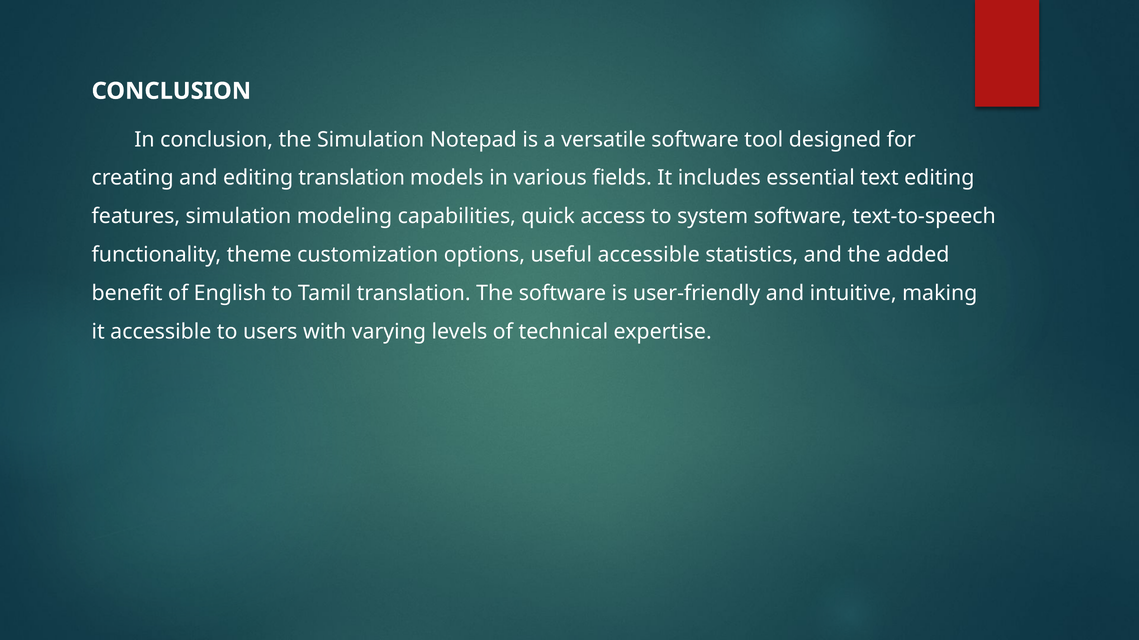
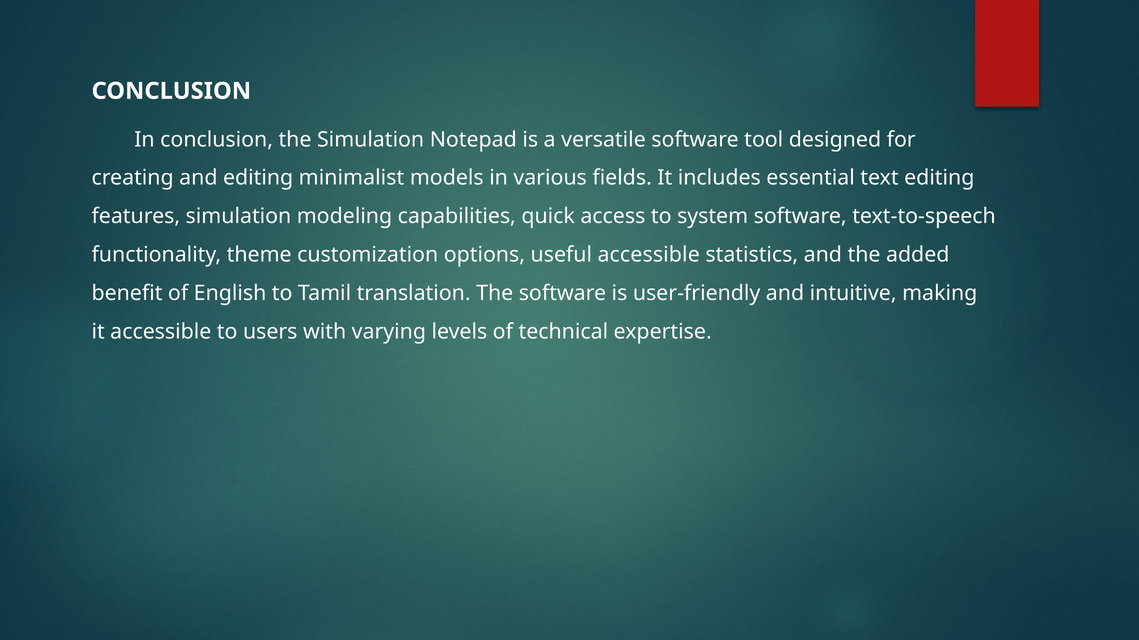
editing translation: translation -> minimalist (352, 178)
